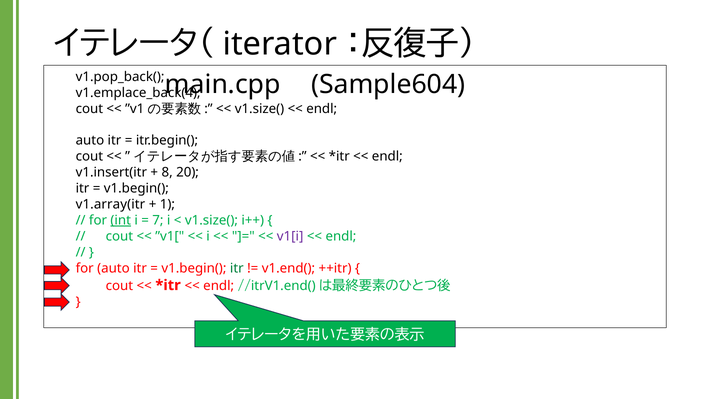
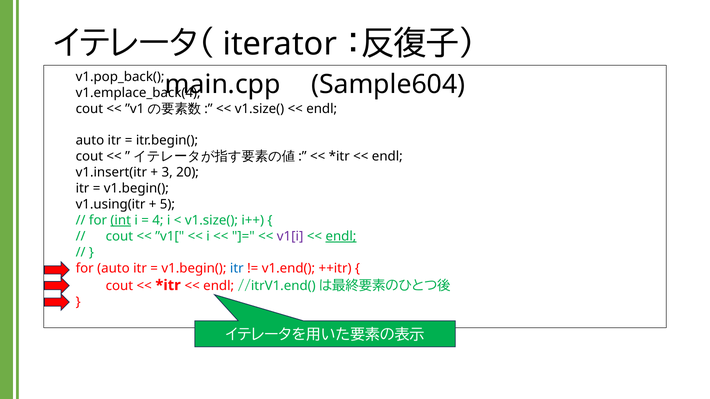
8: 8 -> 3 (167, 173)
v1.array(itr: v1.array(itr -> v1.using(itr (111, 205)
1: 1 -> 5 (167, 205)
7: 7 -> 4 (158, 221)
endl underline: none -> present (341, 237)
itr colour: green -> blue (237, 269)
